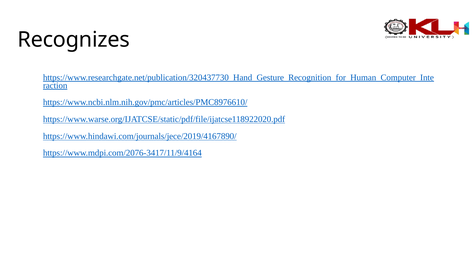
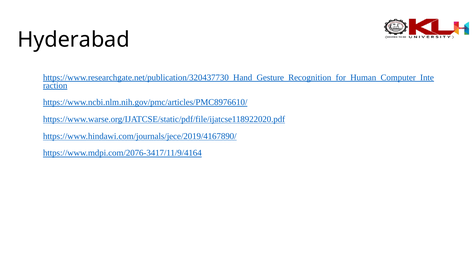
Recognizes: Recognizes -> Hyderabad (74, 40)
